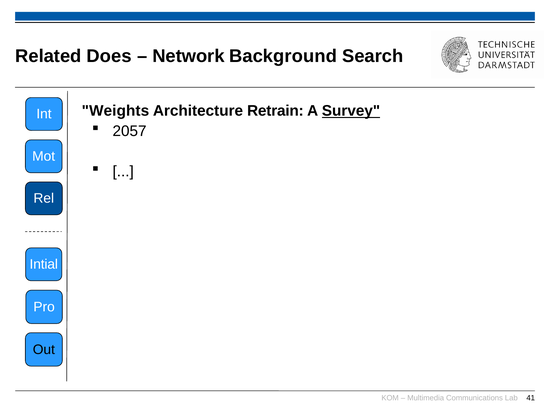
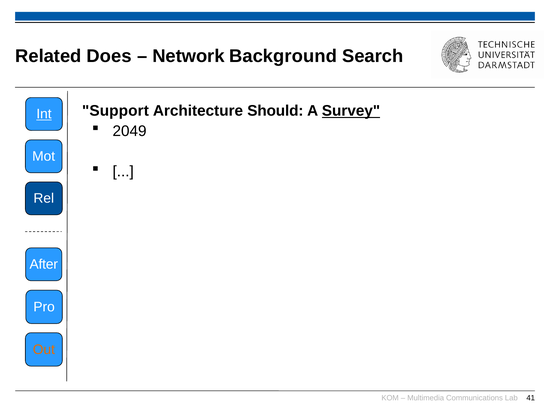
Weights: Weights -> Support (115, 111)
Retrain: Retrain -> Should (275, 111)
Int underline: none -> present (44, 114)
2057: 2057 -> 2049 (130, 131)
Intial: Intial -> After (44, 264)
Out colour: black -> orange (44, 349)
